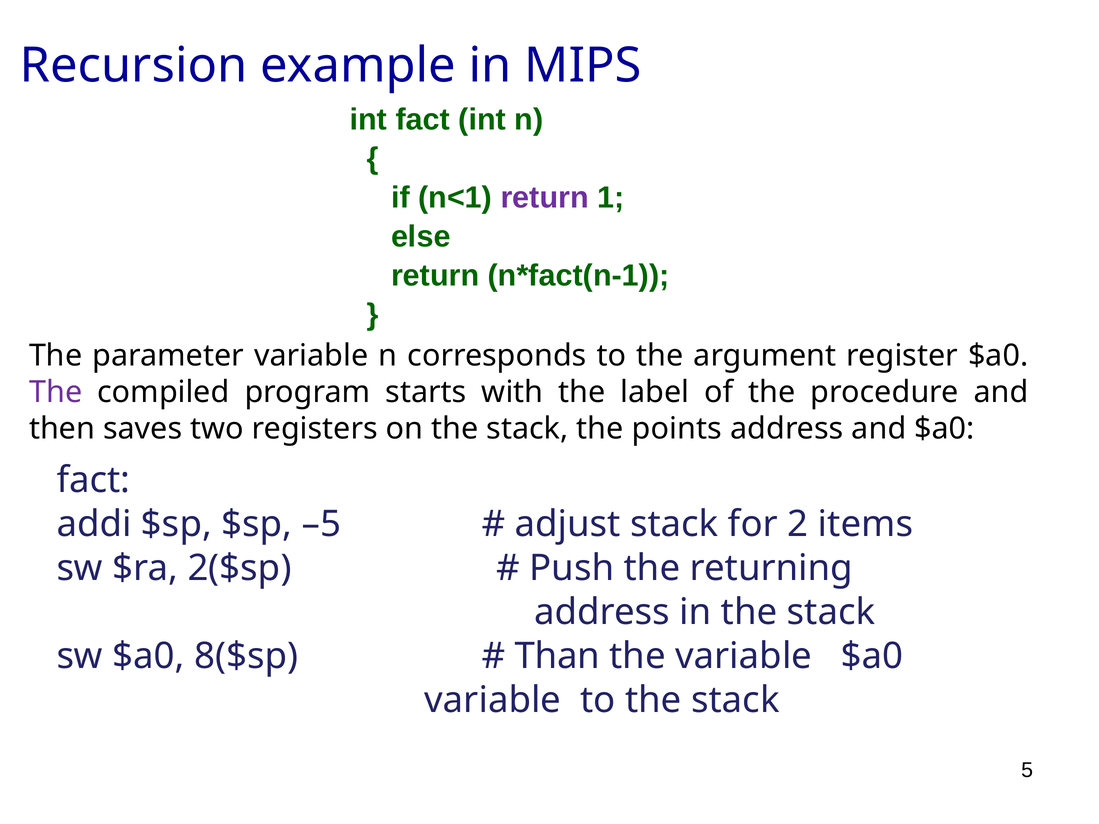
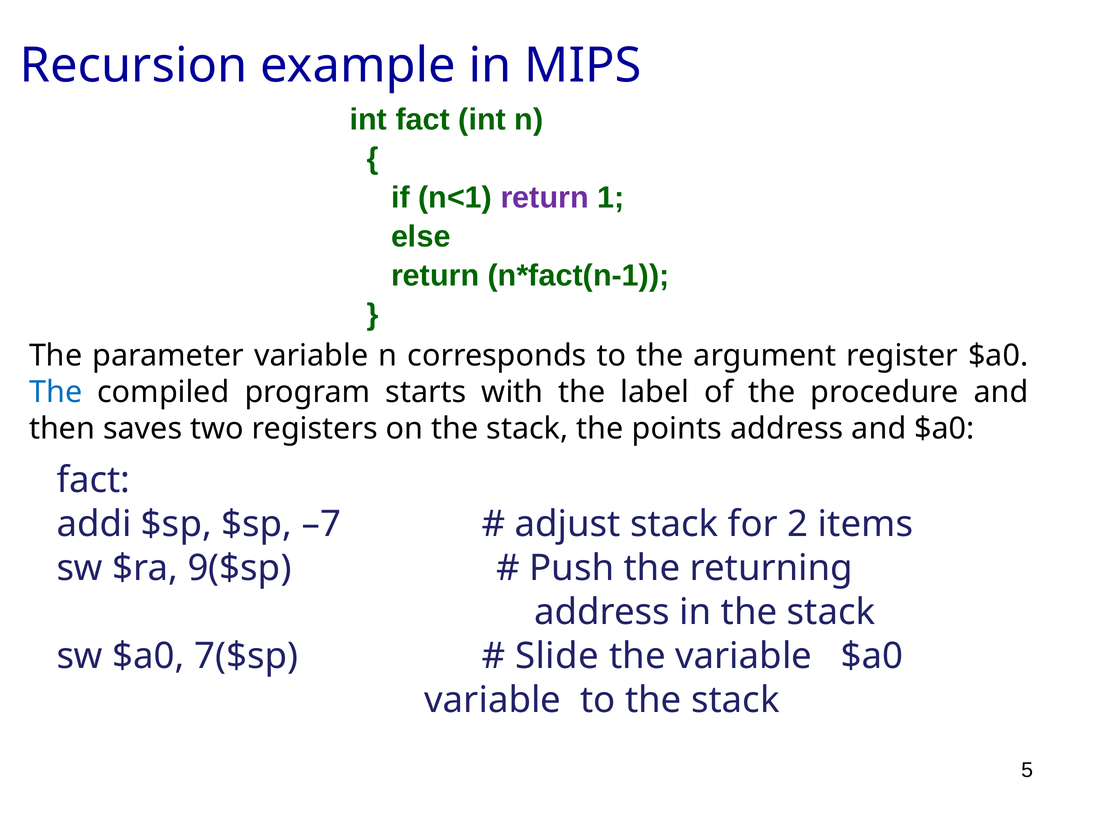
The colour: purple -> blue (56, 392)
–5: –5 -> –7 (321, 524)
2($sp: 2($sp -> 9($sp (240, 568)
8($sp: 8($sp -> 7($sp (246, 656)
Than: Than -> Slide (557, 656)
